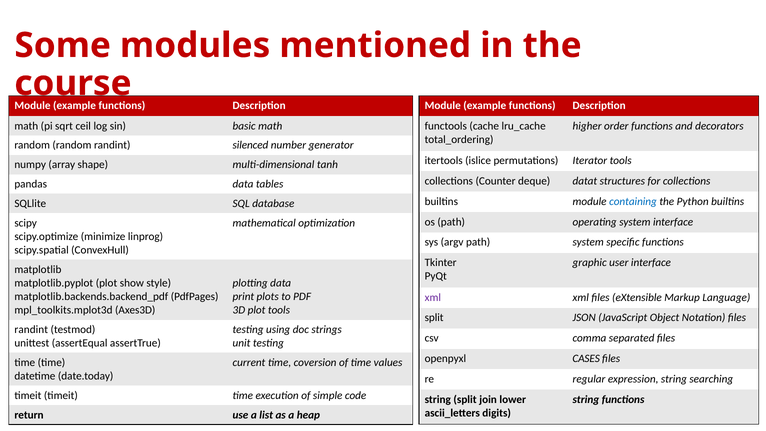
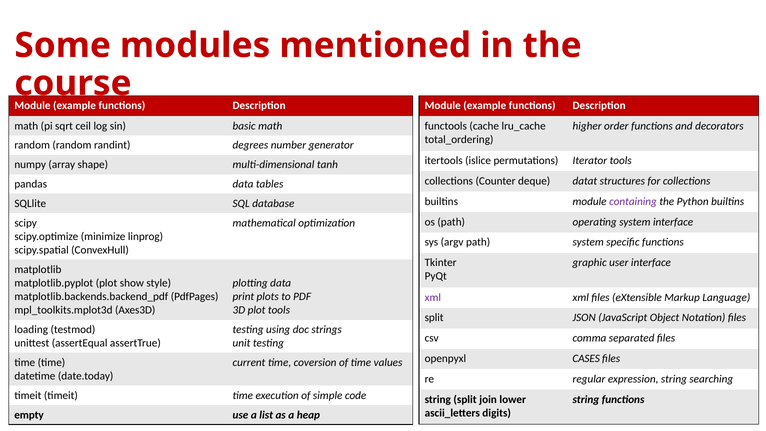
silenced: silenced -> degrees (250, 145)
containing colour: blue -> purple (633, 201)
randint: randint -> loading (31, 329)
return: return -> empty (29, 415)
